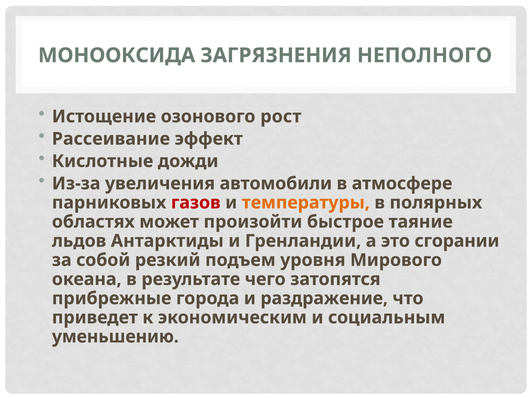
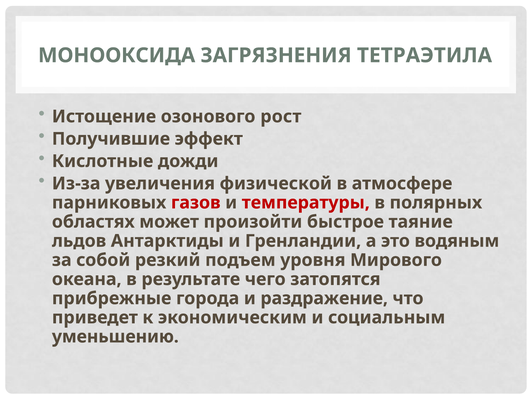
НЕПОЛНОГО: НЕПОЛНОГО -> ТЕТРАЭТИЛА (424, 55)
Рассеивание: Рассеивание -> Получившие (111, 139)
автомобили: автомобили -> физической (276, 183)
температуры colour: orange -> red (306, 203)
сгорании: сгорании -> водяным (457, 241)
